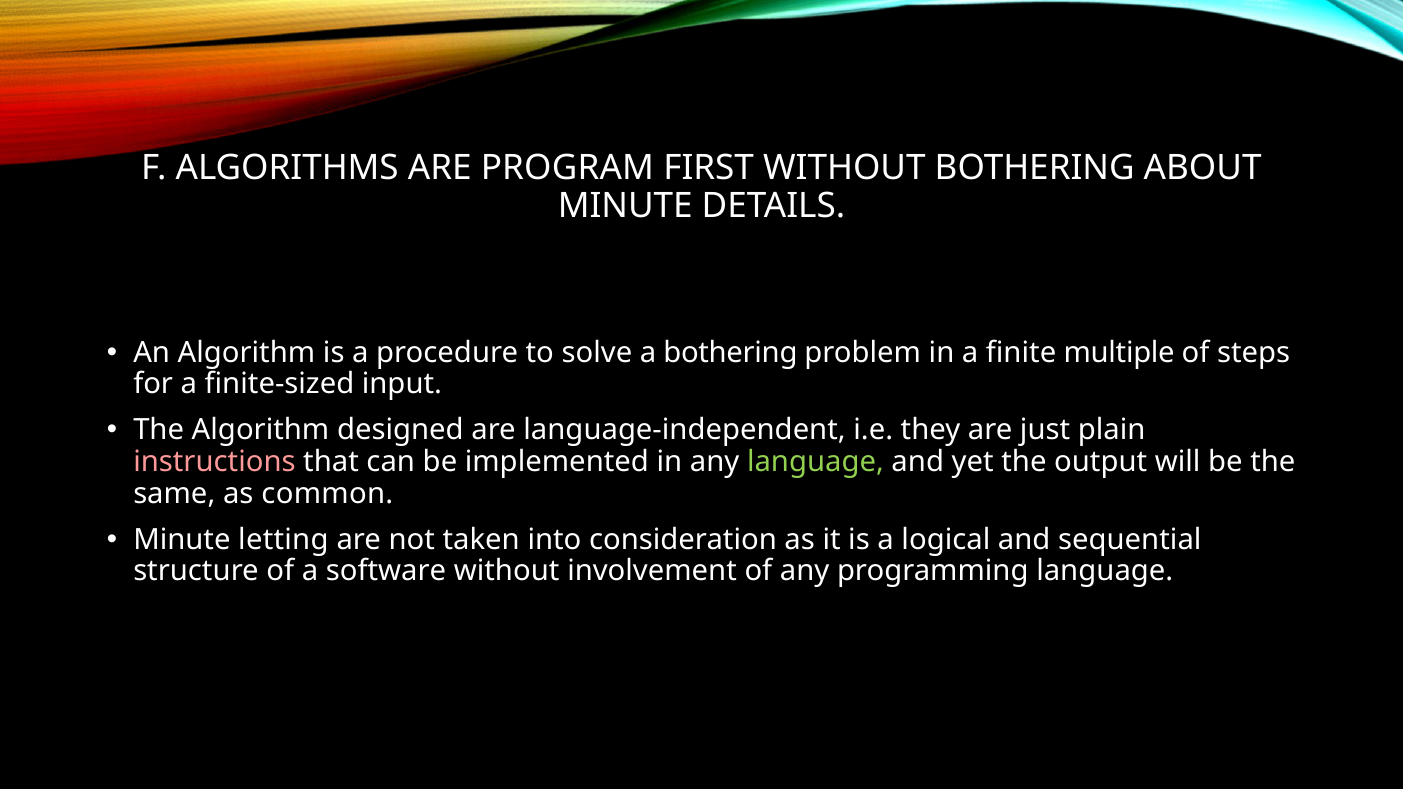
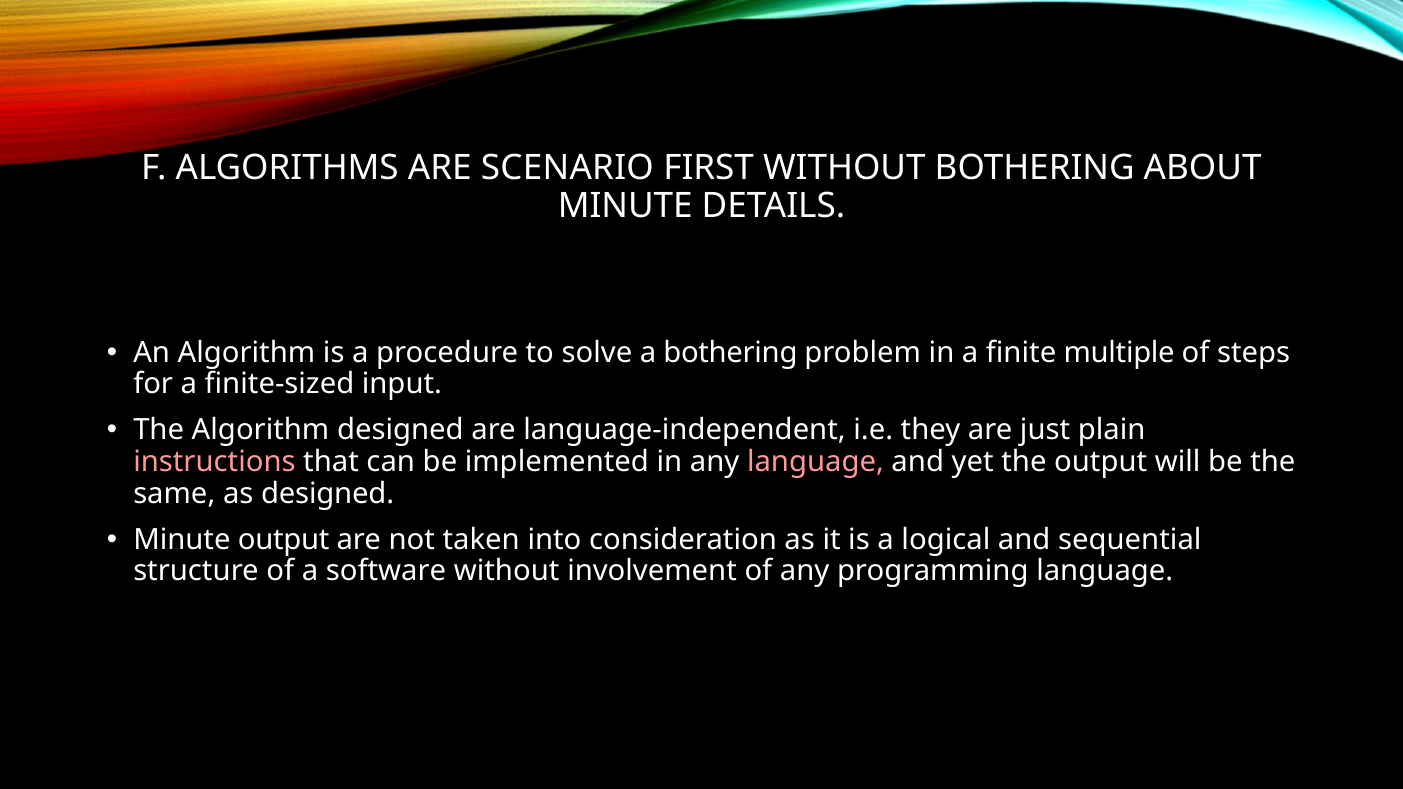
PROGRAM: PROGRAM -> SCENARIO (567, 168)
language colour: light green -> pink (815, 462)
as common: common -> designed (328, 494)
Minute letting: letting -> output (284, 540)
